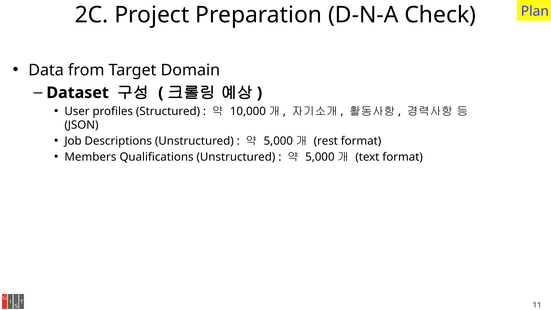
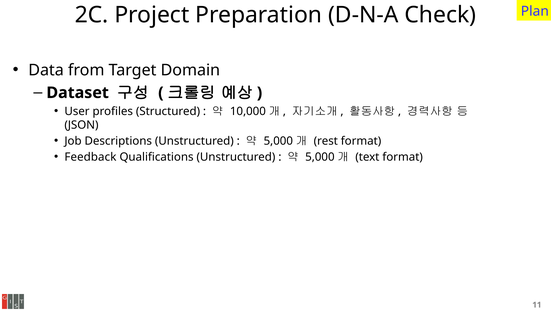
Members: Members -> Feedback (90, 157)
